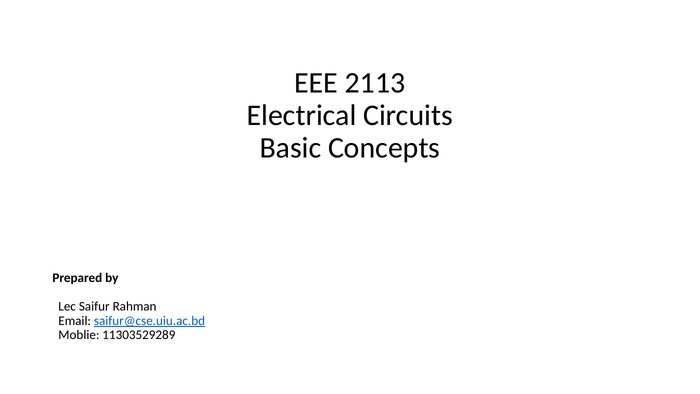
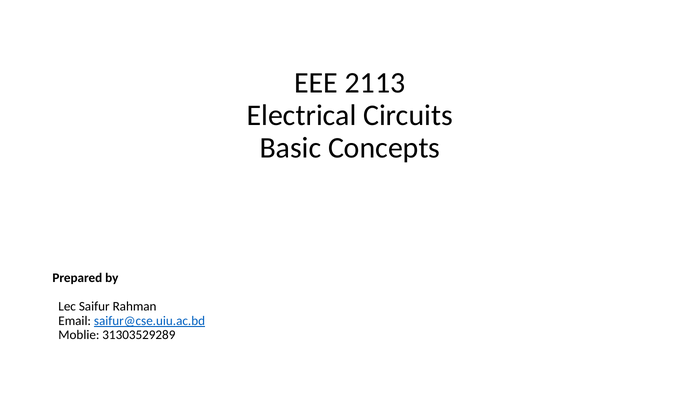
11303529289: 11303529289 -> 31303529289 (139, 335)
